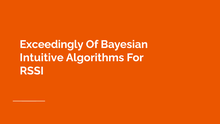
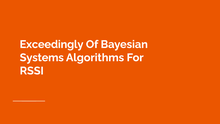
Intuitive: Intuitive -> Systems (42, 57)
